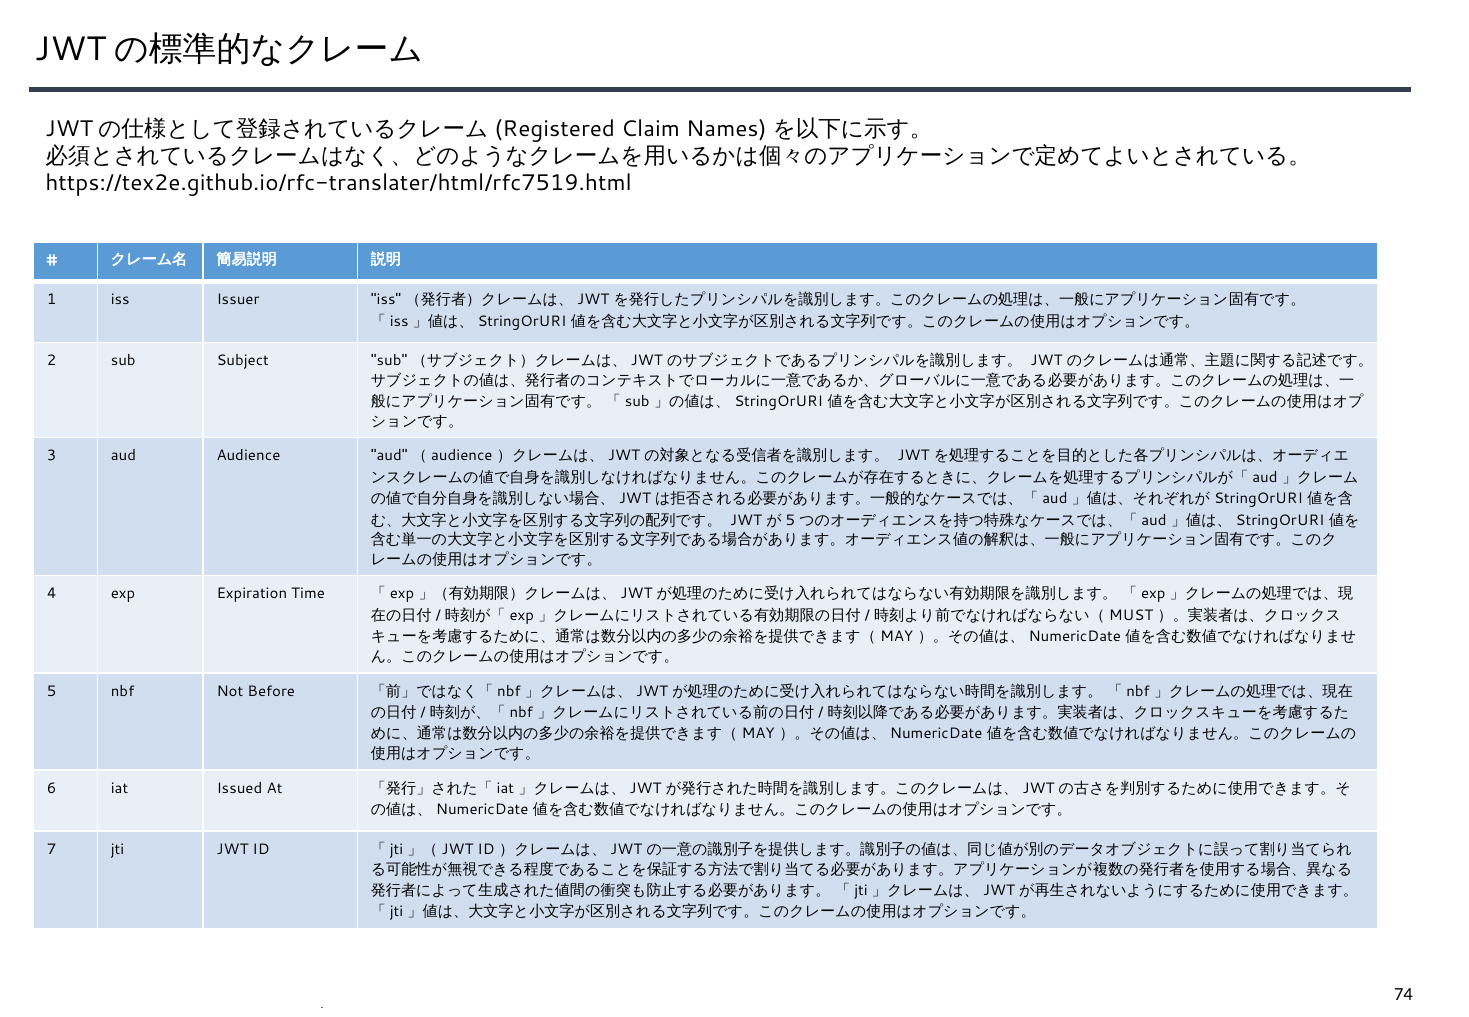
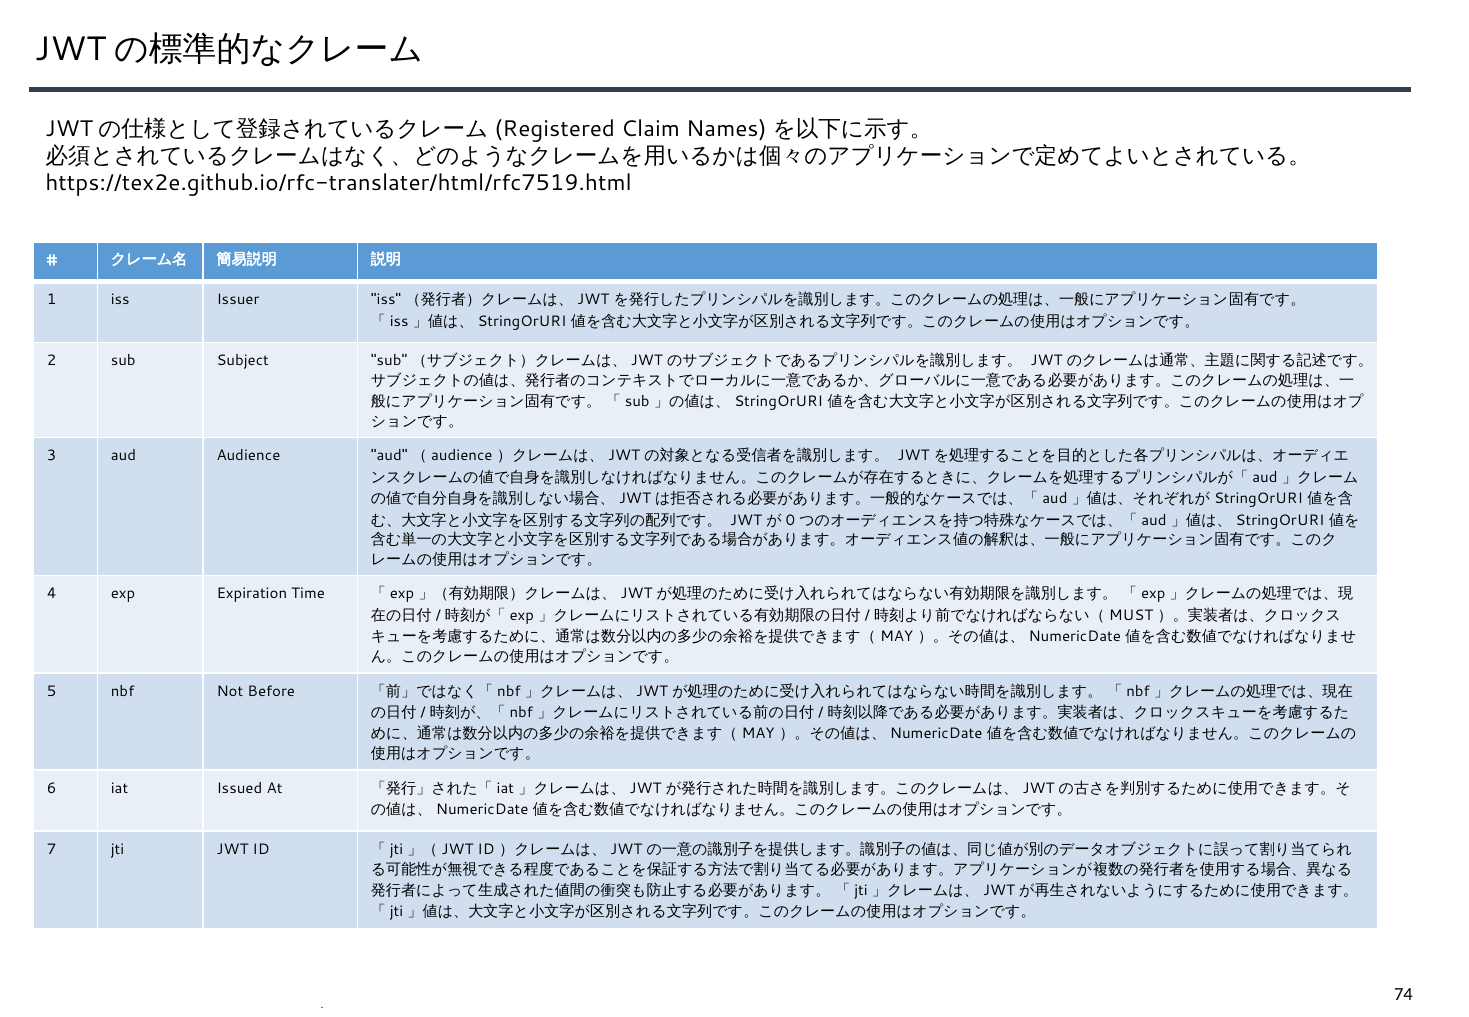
5: 5 -> 0 (790, 520)
